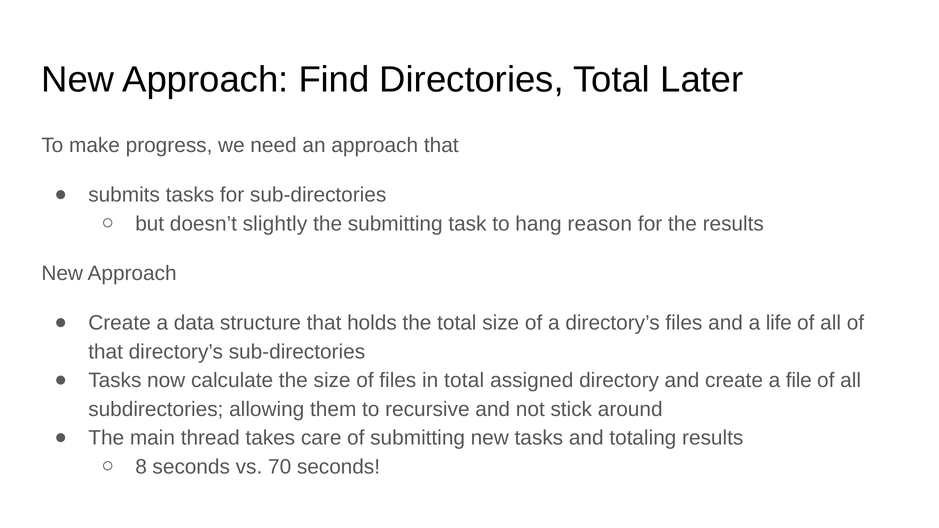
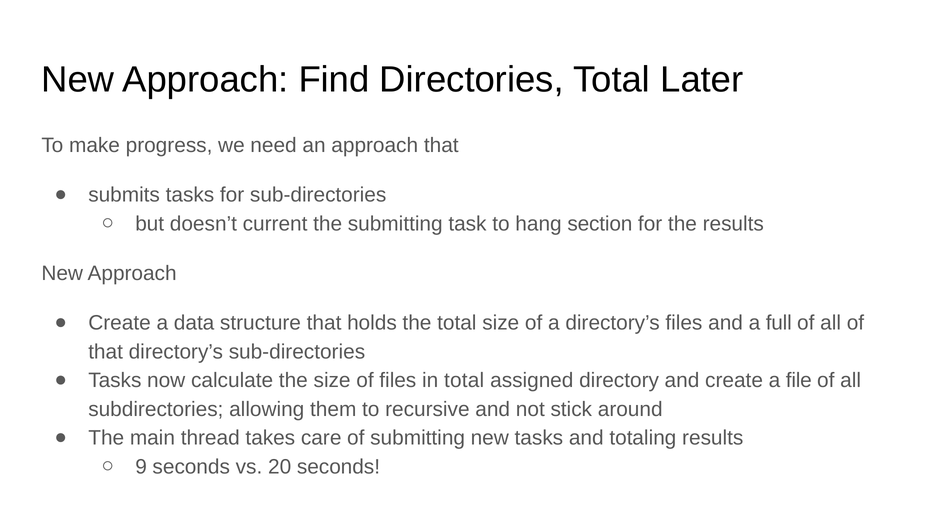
slightly: slightly -> current (275, 224)
reason: reason -> section (600, 224)
life: life -> full (779, 323)
8: 8 -> 9 (141, 467)
70: 70 -> 20 (280, 467)
